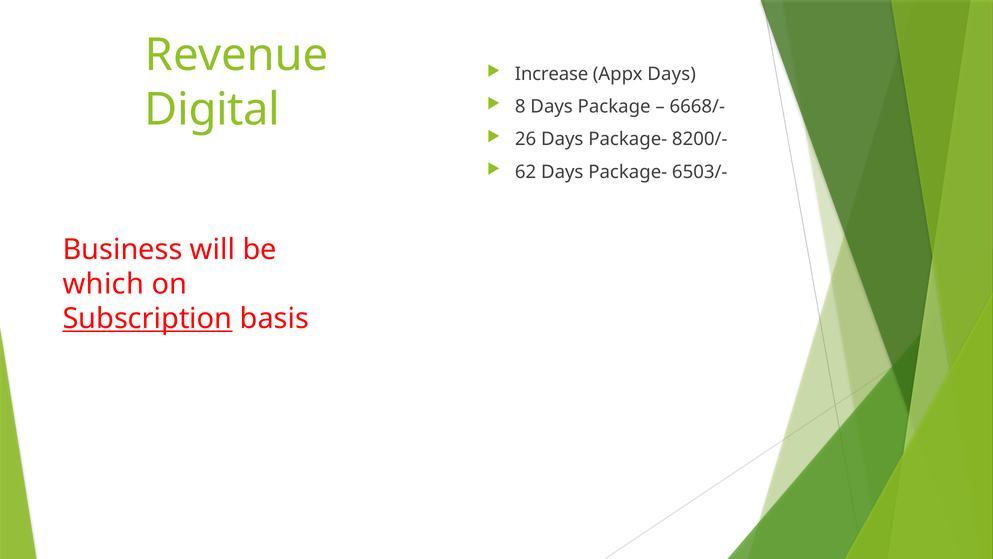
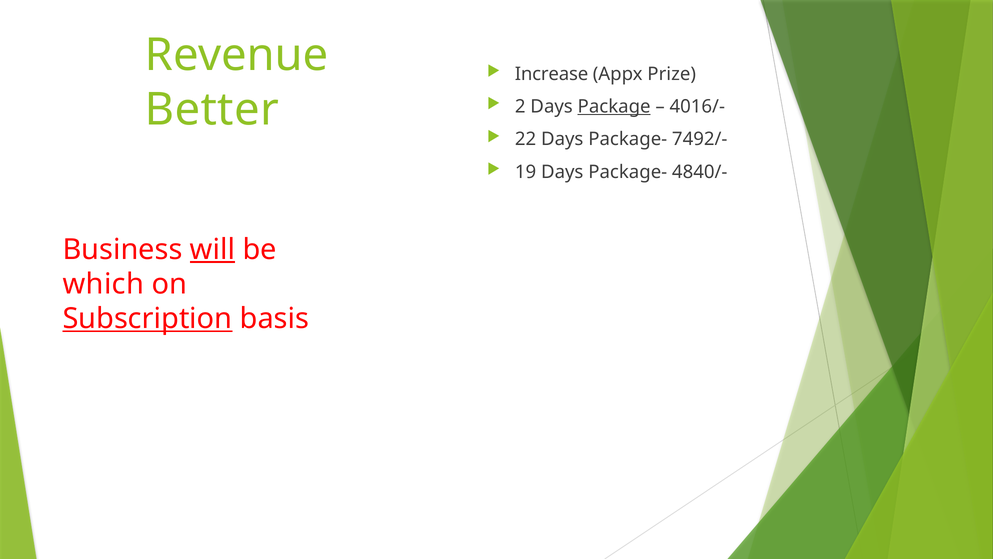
Appx Days: Days -> Prize (672, 74)
Digital: Digital -> Better (212, 110)
8: 8 -> 2 (520, 107)
Package underline: none -> present (614, 107)
6668/-: 6668/- -> 4016/- (697, 107)
26: 26 -> 22 (526, 139)
8200/-: 8200/- -> 7492/- (700, 139)
62: 62 -> 19 (526, 172)
6503/-: 6503/- -> 4840/- (700, 172)
will underline: none -> present (212, 249)
